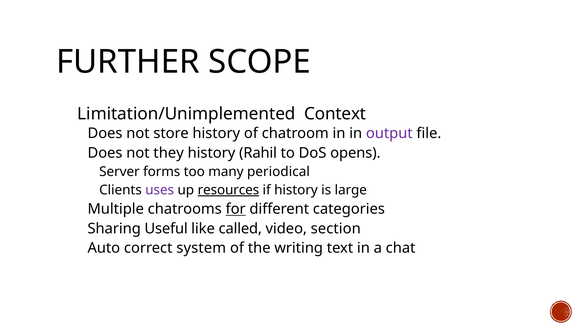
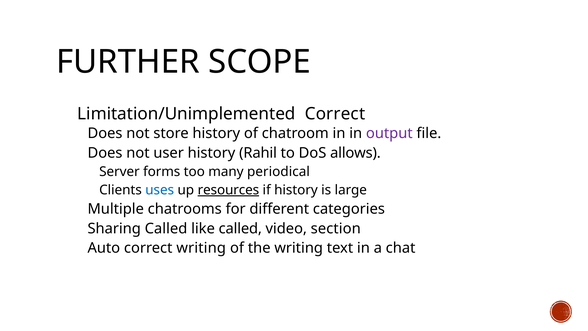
Limitation/Unimplemented Context: Context -> Correct (335, 114)
they: they -> user (169, 153)
opens: opens -> allows (355, 153)
uses colour: purple -> blue (160, 190)
for underline: present -> none (236, 209)
Useful: Useful -> Called (166, 228)
correct system: system -> writing (201, 248)
